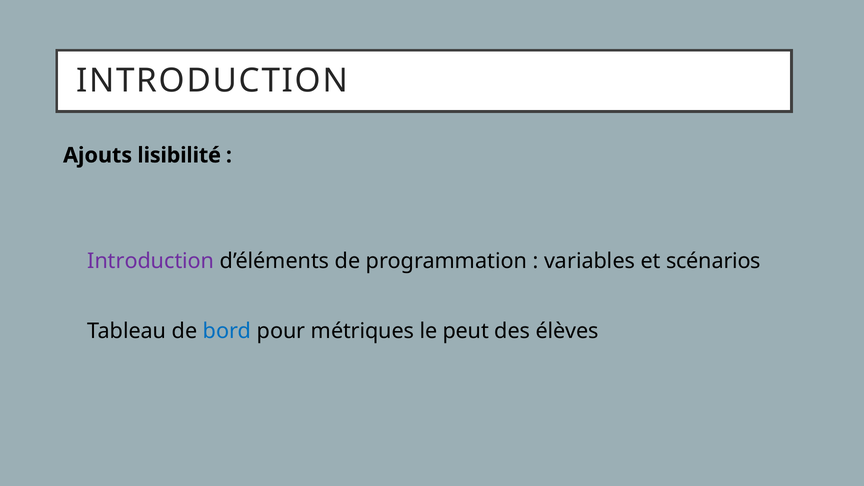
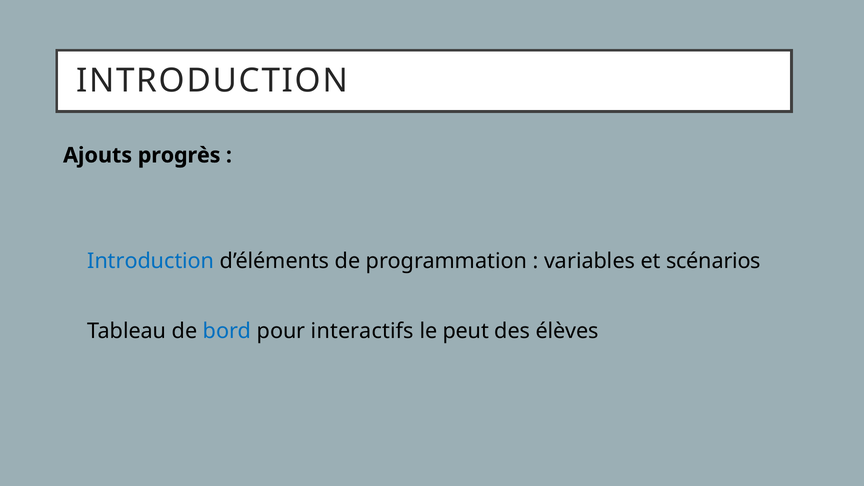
lisibilité: lisibilité -> progrès (179, 155)
Introduction colour: purple -> blue (151, 261)
métriques: métriques -> interactifs (362, 331)
